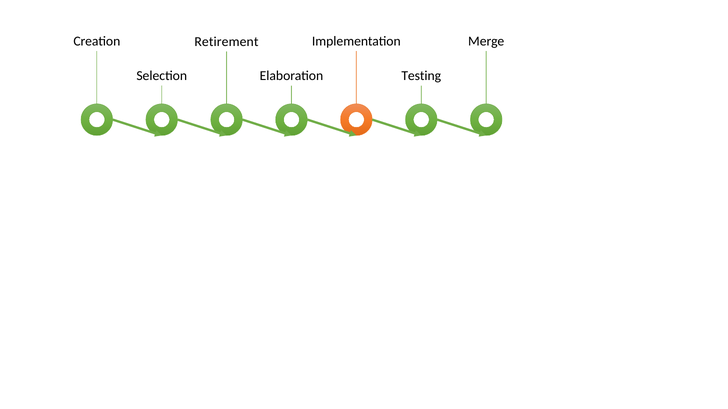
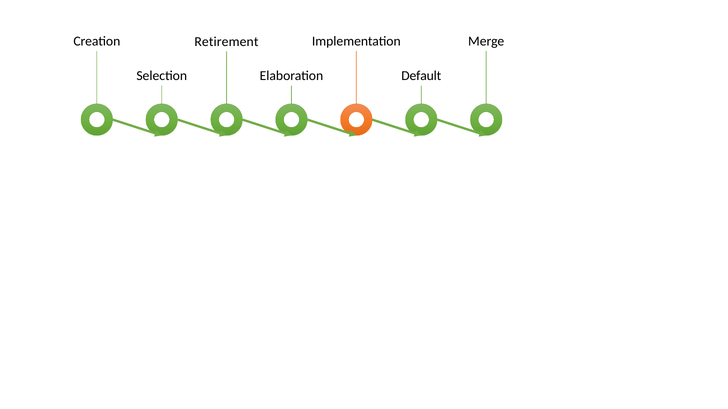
Testing: Testing -> Default (421, 76)
